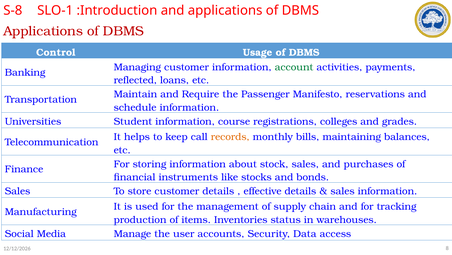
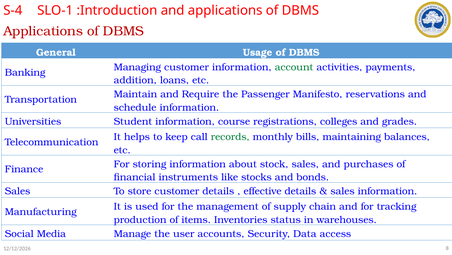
S-8: S-8 -> S-4 (13, 10)
Control: Control -> General (56, 53)
reflected: reflected -> addition (135, 80)
records colour: orange -> green (230, 136)
